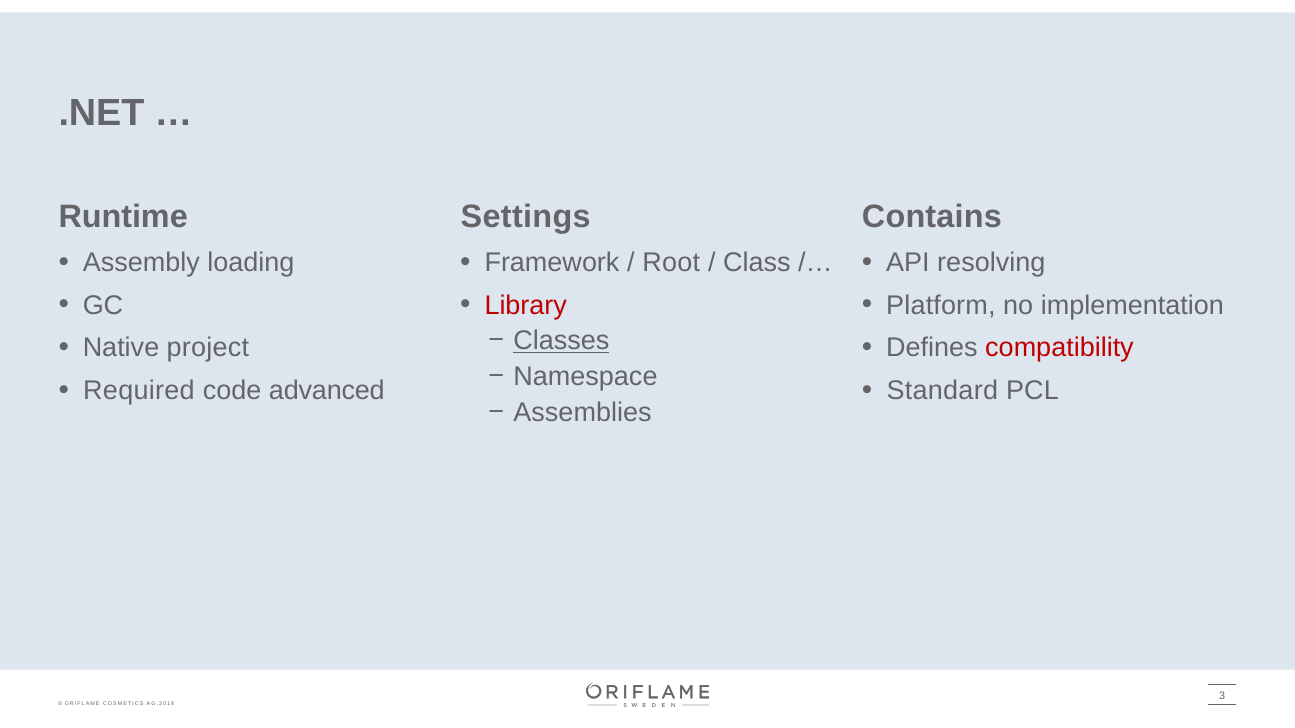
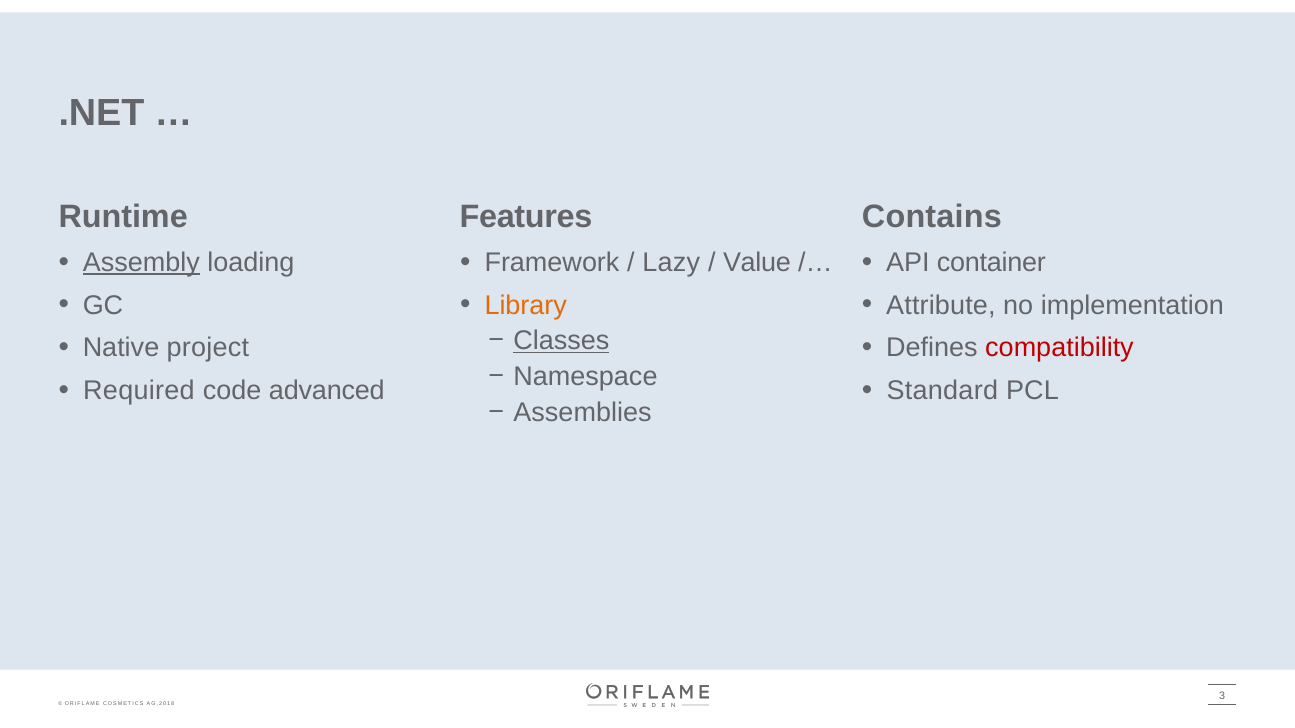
Settings: Settings -> Features (526, 217)
Assembly underline: none -> present (141, 263)
Root: Root -> Lazy (671, 263)
Class: Class -> Value (757, 263)
resolving: resolving -> container (991, 263)
Library colour: red -> orange (526, 305)
Platform: Platform -> Attribute (941, 305)
